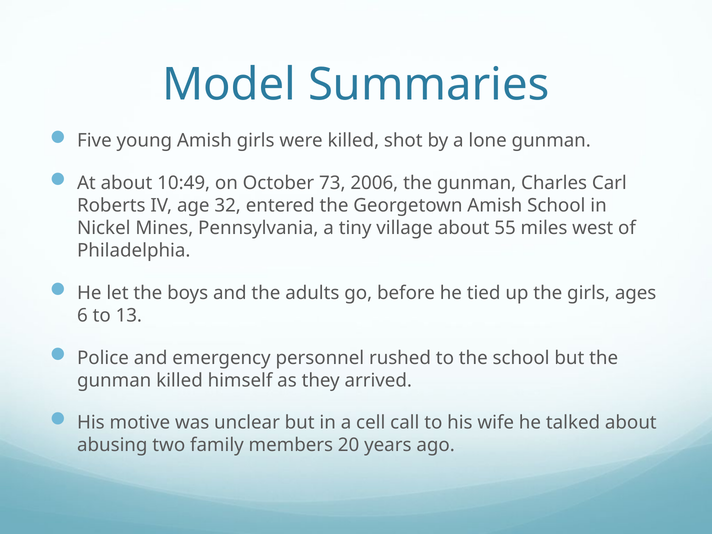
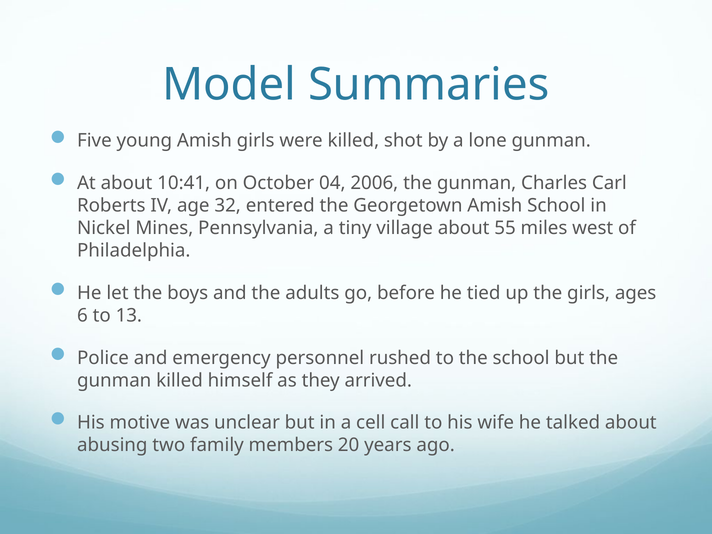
10:49: 10:49 -> 10:41 (184, 183)
73: 73 -> 04 (332, 183)
